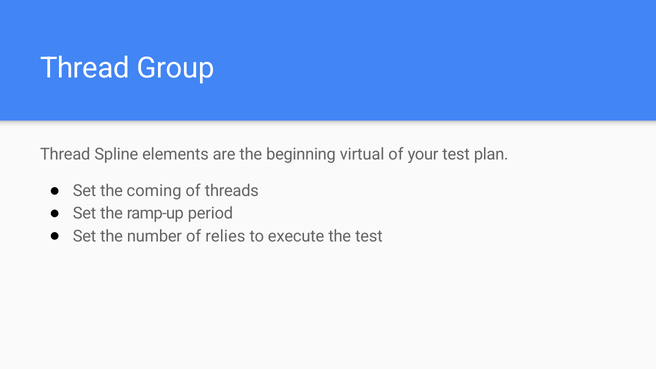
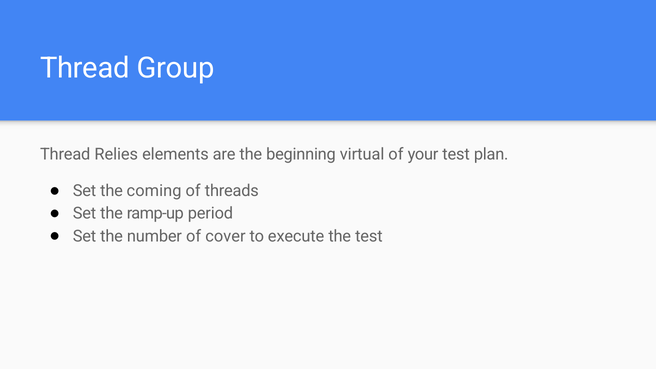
Spline: Spline -> Relies (116, 154)
relies: relies -> cover (225, 236)
